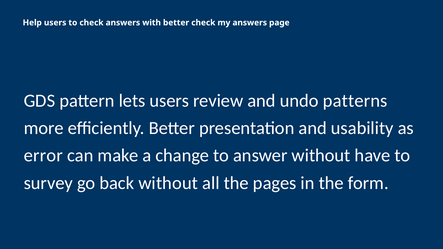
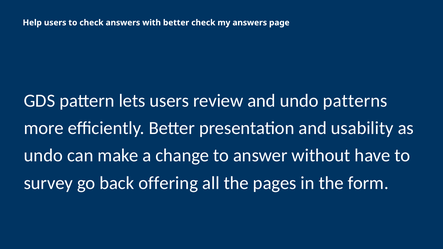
error: error -> undo (43, 156)
back without: without -> offering (168, 183)
